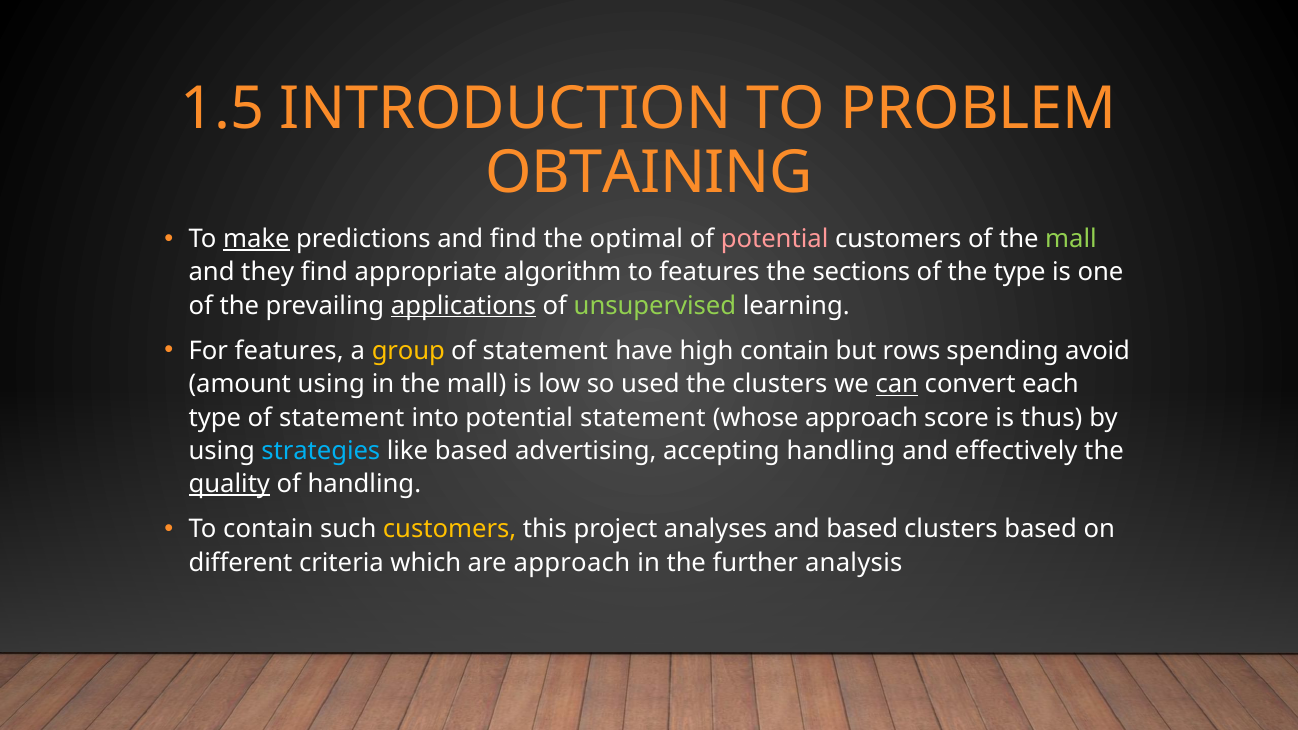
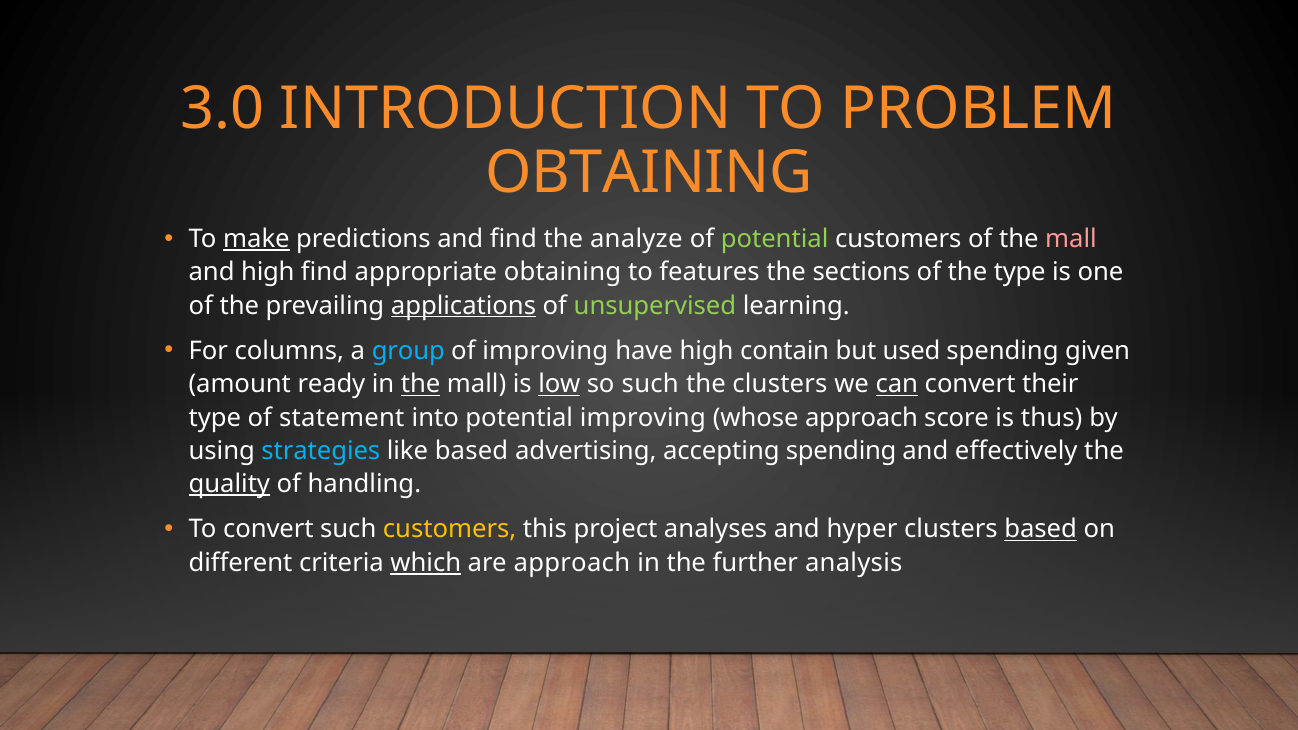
1.5: 1.5 -> 3.0 (222, 109)
optimal: optimal -> analyze (636, 239)
potential colour: pink -> light green (775, 239)
mall colour: light green -> pink (1071, 239)
and they: they -> high (268, 272)
appropriate algorithm: algorithm -> obtaining (562, 272)
For features: features -> columns (289, 351)
group colour: yellow -> light blue (408, 351)
statement: statement -> improving (545, 351)
rows: rows -> used (912, 351)
avoid: avoid -> given (1098, 351)
amount using: using -> ready (331, 384)
the underline: none -> present (421, 384)
low underline: none -> present (559, 384)
so used: used -> such (650, 384)
each: each -> their (1050, 384)
potential statement: statement -> improving (643, 418)
accepting handling: handling -> spending (841, 451)
To contain: contain -> convert (268, 530)
and based: based -> hyper (862, 530)
based underline: none -> present (1041, 530)
which underline: none -> present (426, 563)
